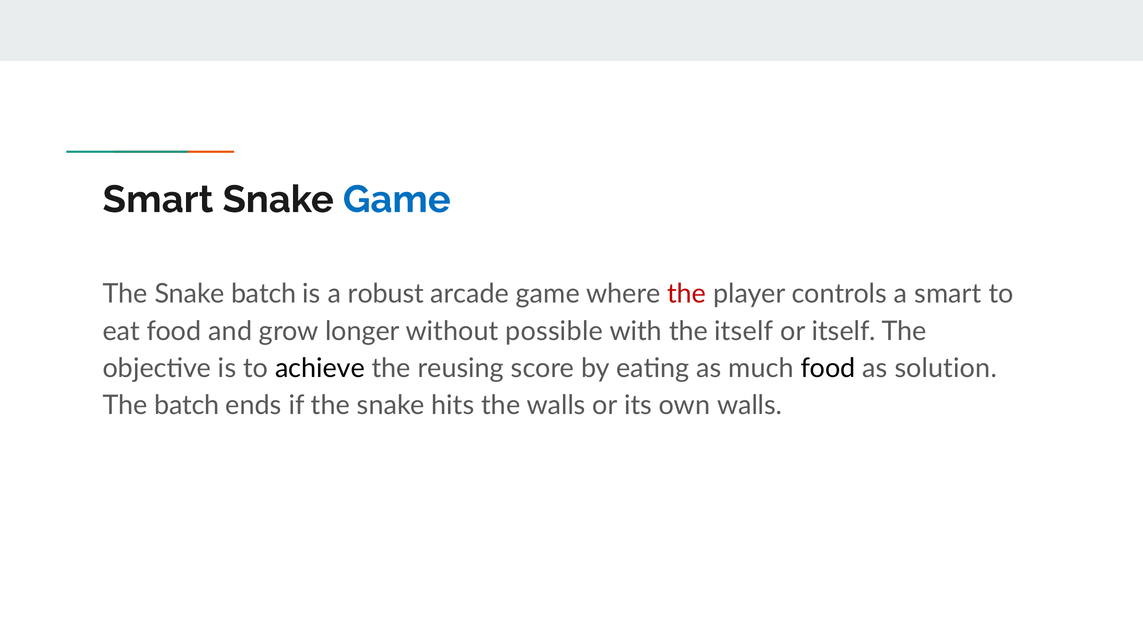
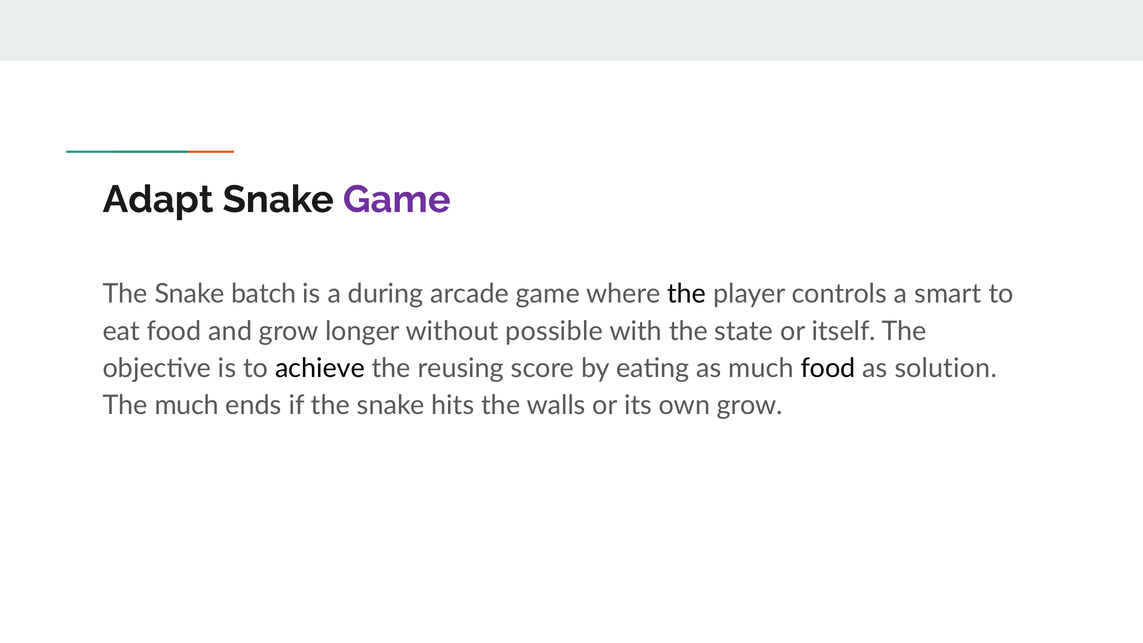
Smart: Smart -> Adapt (158, 200)
Game colour: blue -> purple (397, 200)
robust: robust -> during (386, 294)
the colour: red -> black (687, 294)
the itself: itself -> state (744, 331)
The batch: batch -> much (187, 406)
own walls: walls -> grow (750, 406)
